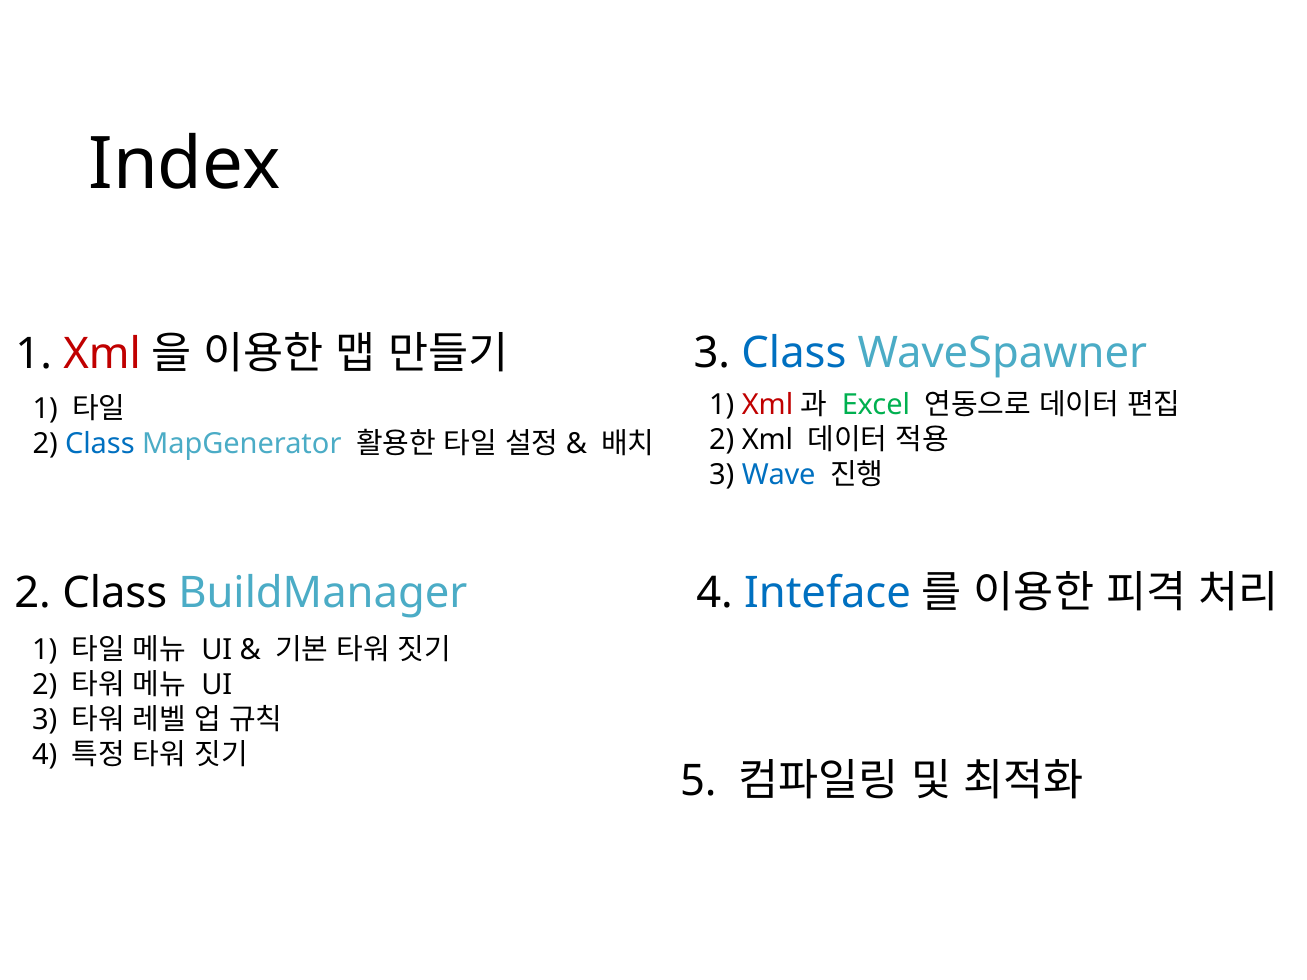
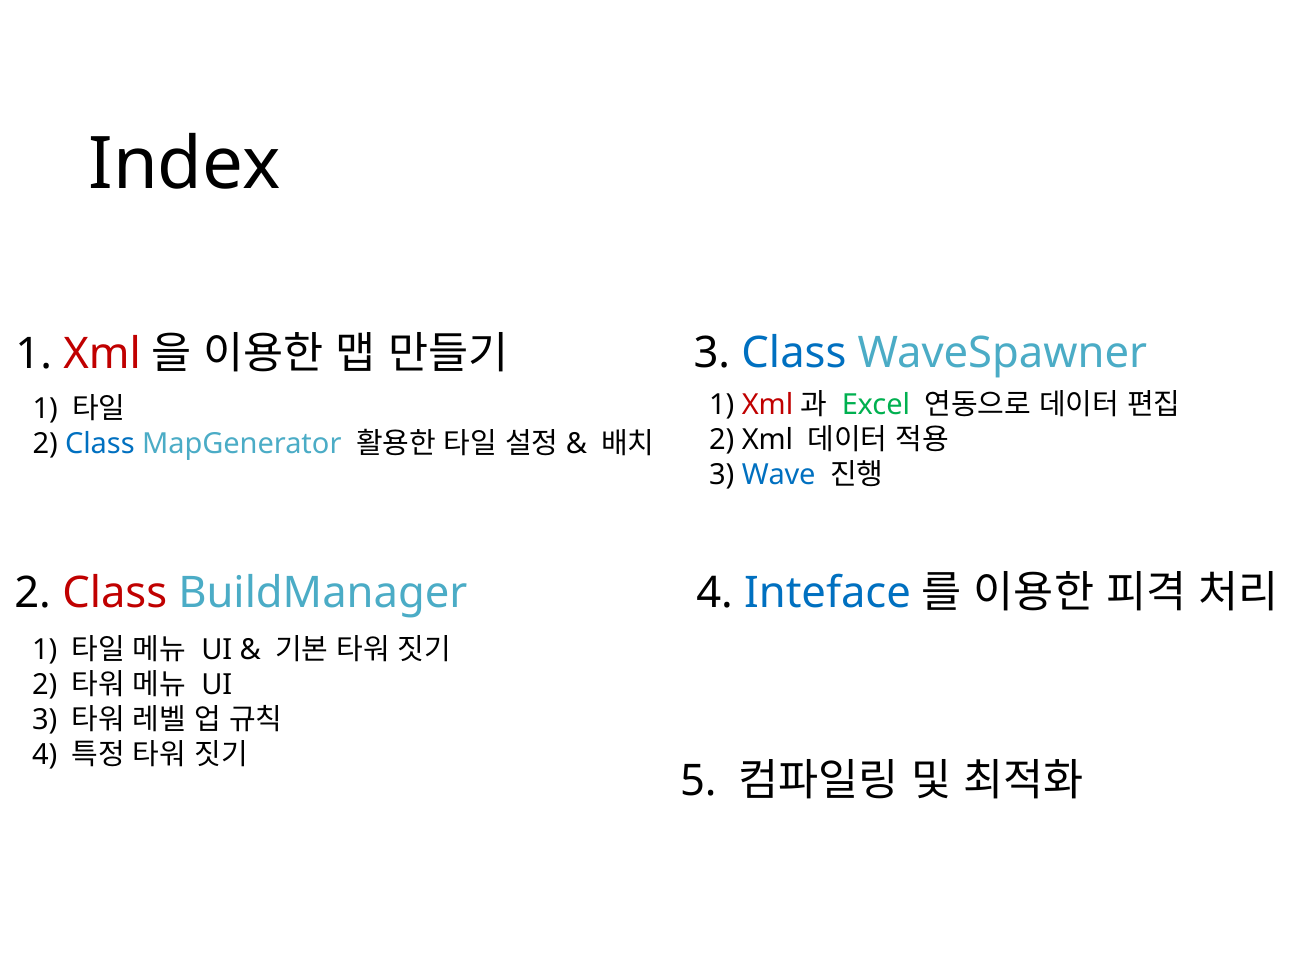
Class colour: black -> red (115, 594)
